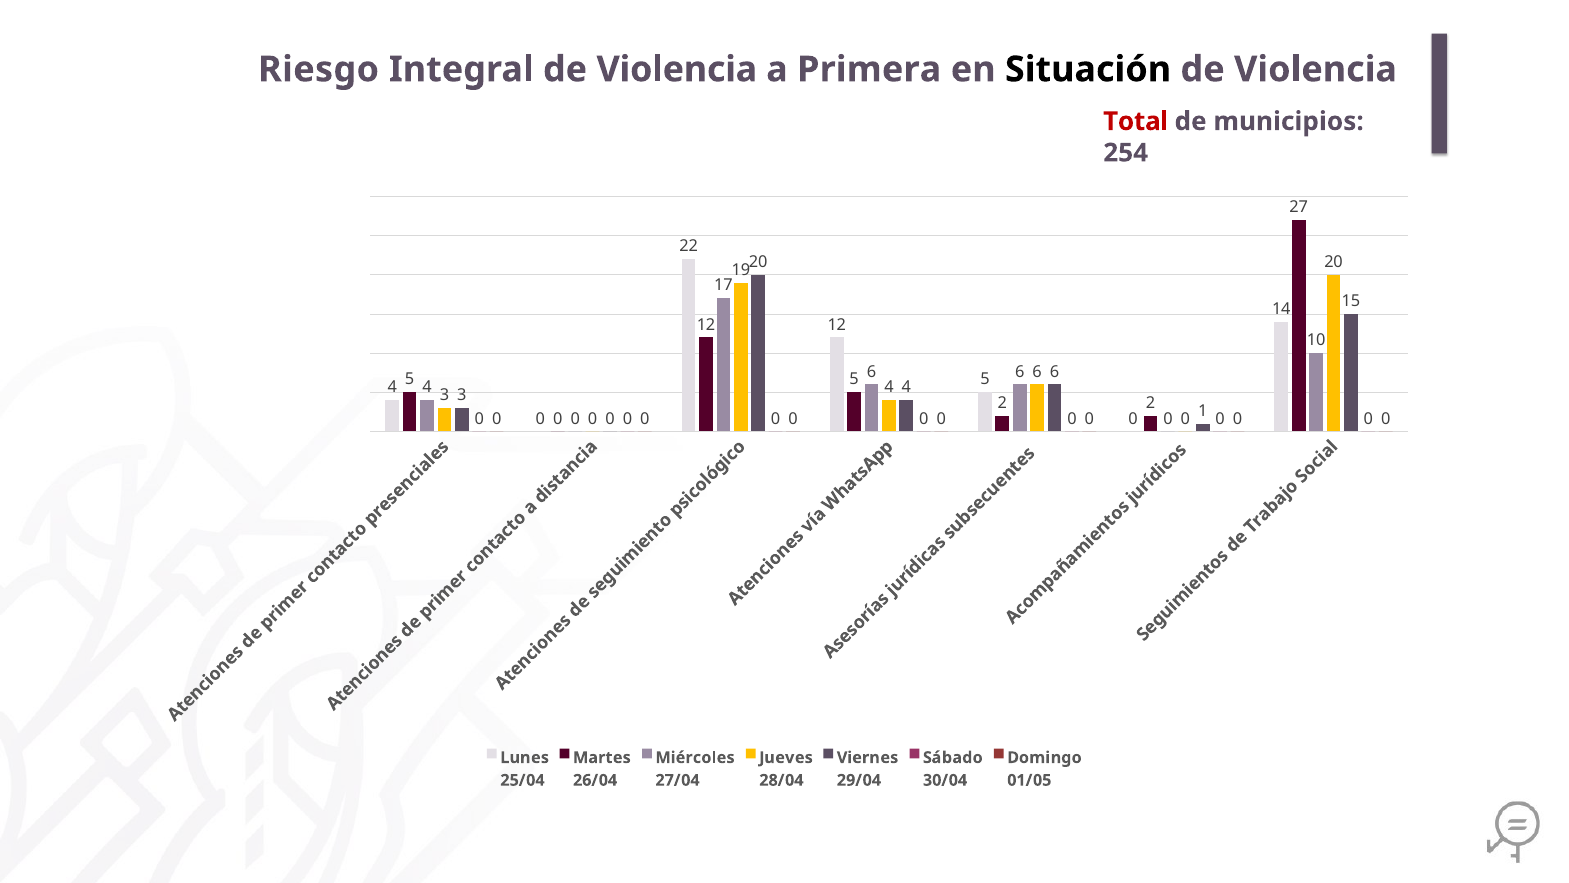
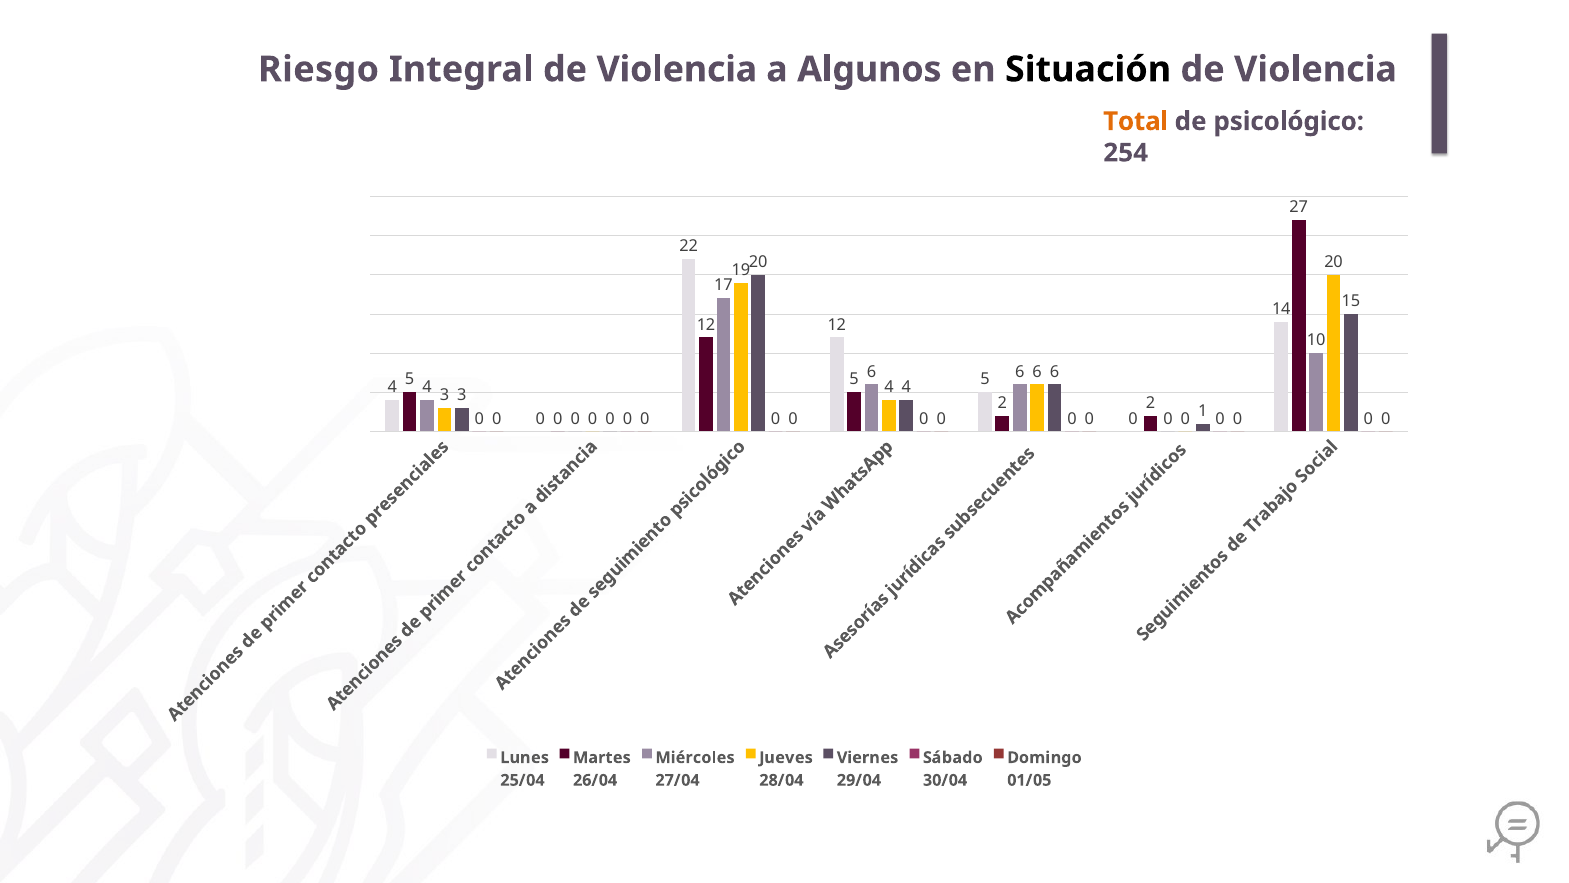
Primera: Primera -> Algunos (869, 69)
Total colour: red -> orange (1136, 121)
municipios: municipios -> psicológico (1289, 121)
